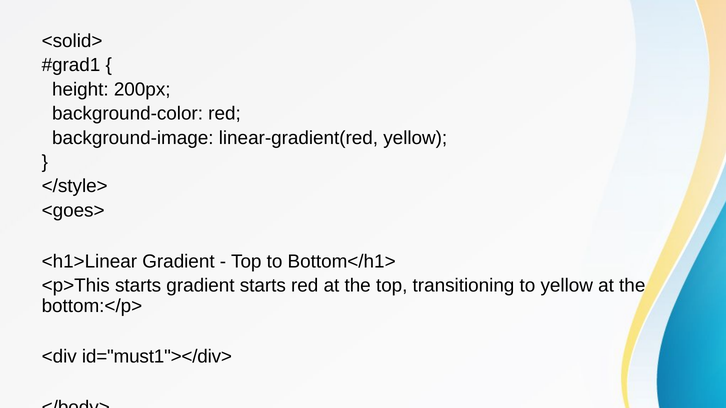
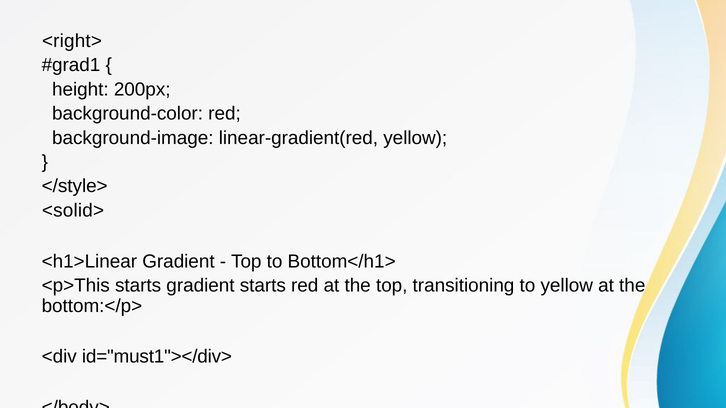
<solid>: <solid> -> <right> (72, 41)
<goes>: <goes> -> <solid> (73, 211)
